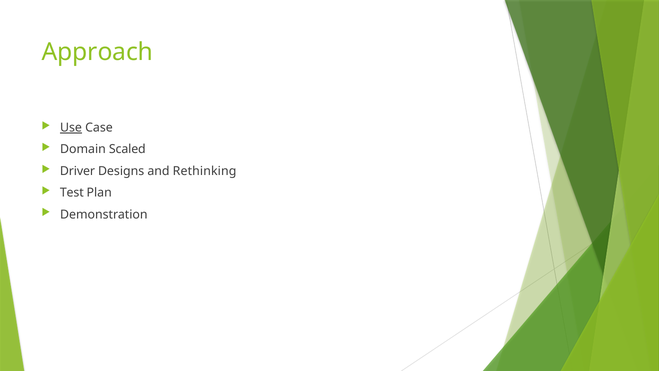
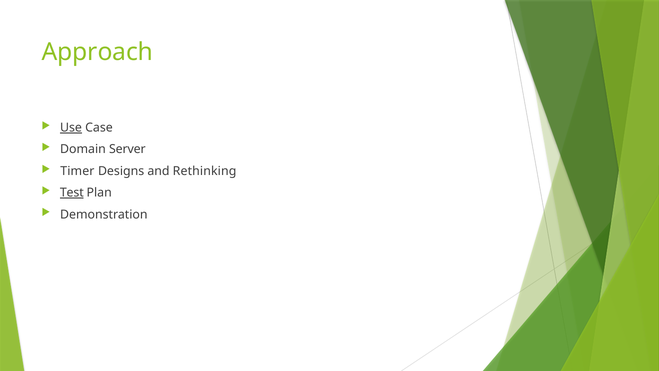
Scaled: Scaled -> Server (127, 149)
Driver: Driver -> Timer (77, 171)
Test underline: none -> present (72, 193)
